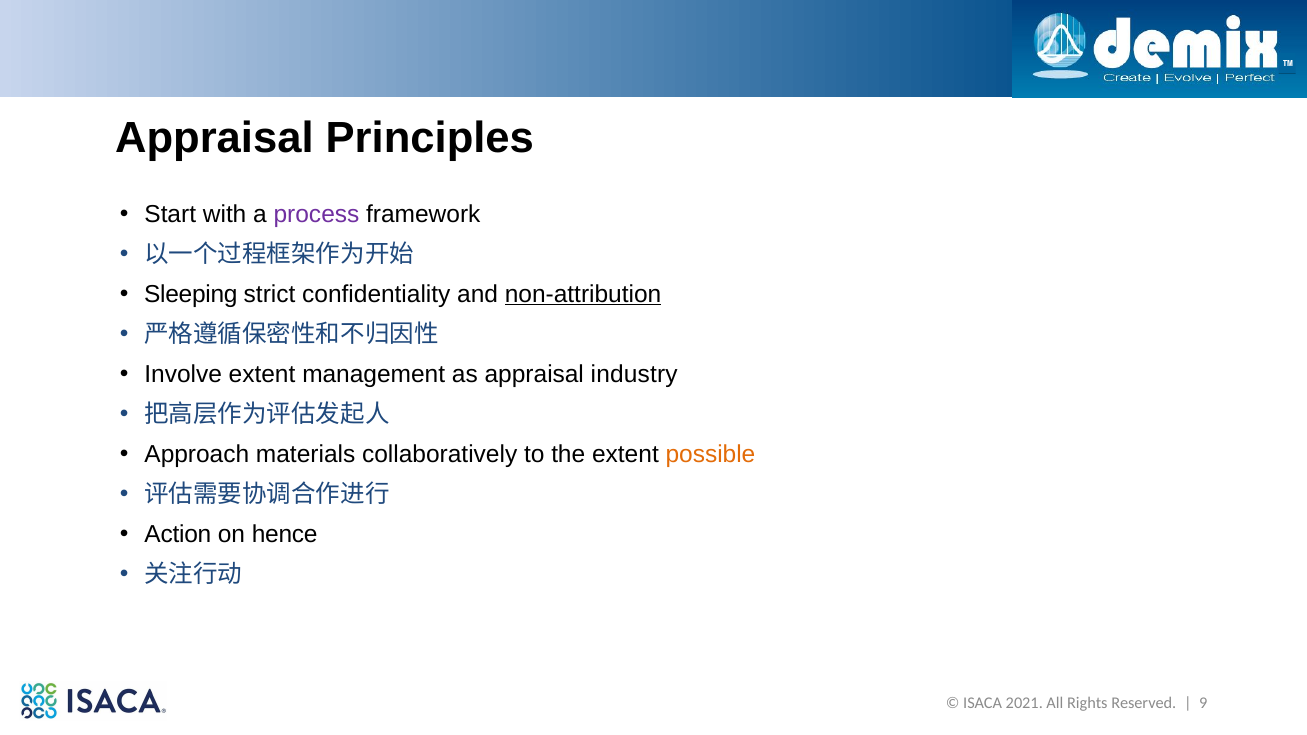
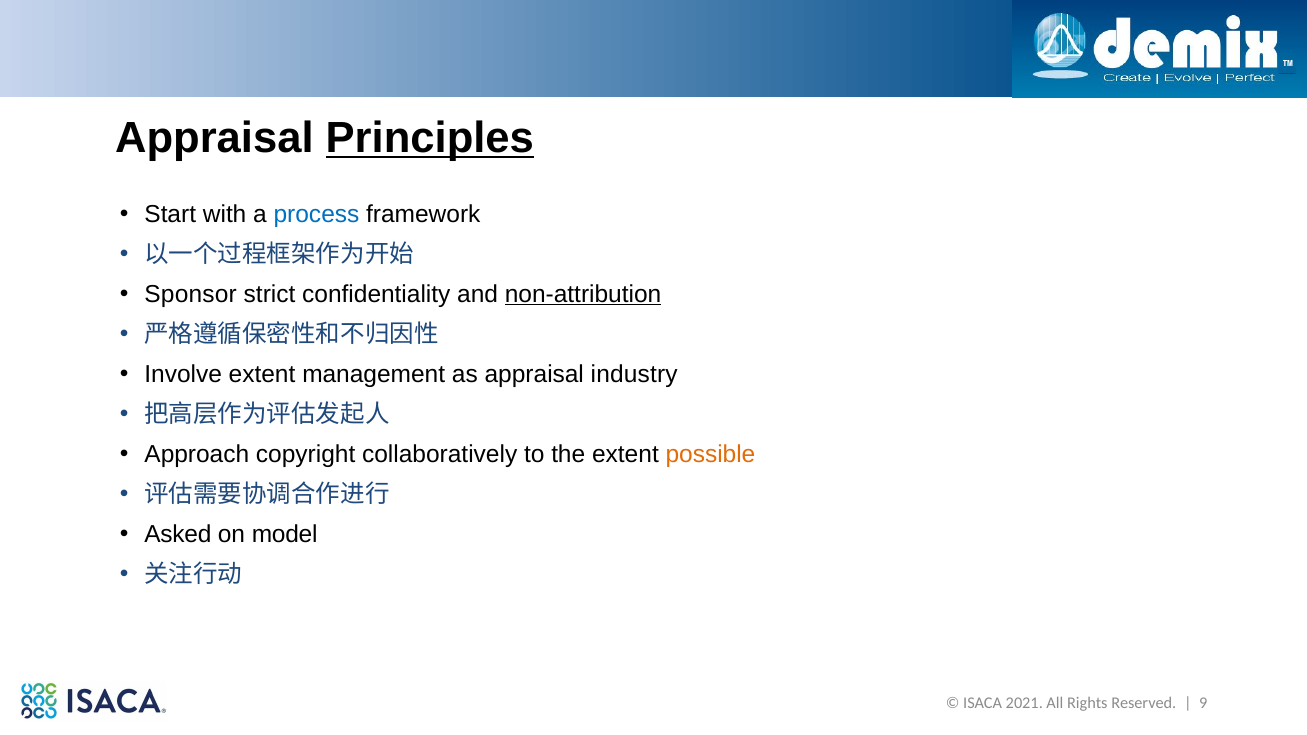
Principles underline: none -> present (430, 138)
process colour: purple -> blue (316, 214)
Sleeping: Sleeping -> Sponsor (191, 294)
materials: materials -> copyright (306, 455)
Action: Action -> Asked (178, 535)
hence: hence -> model (285, 535)
